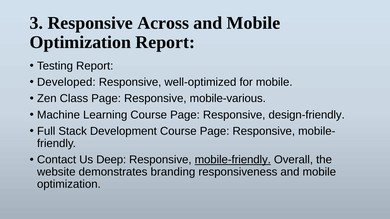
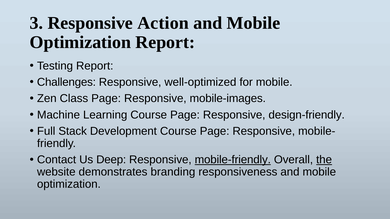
Across: Across -> Action (163, 23)
Developed: Developed -> Challenges (66, 82)
mobile-various: mobile-various -> mobile-images (228, 99)
the underline: none -> present (324, 160)
